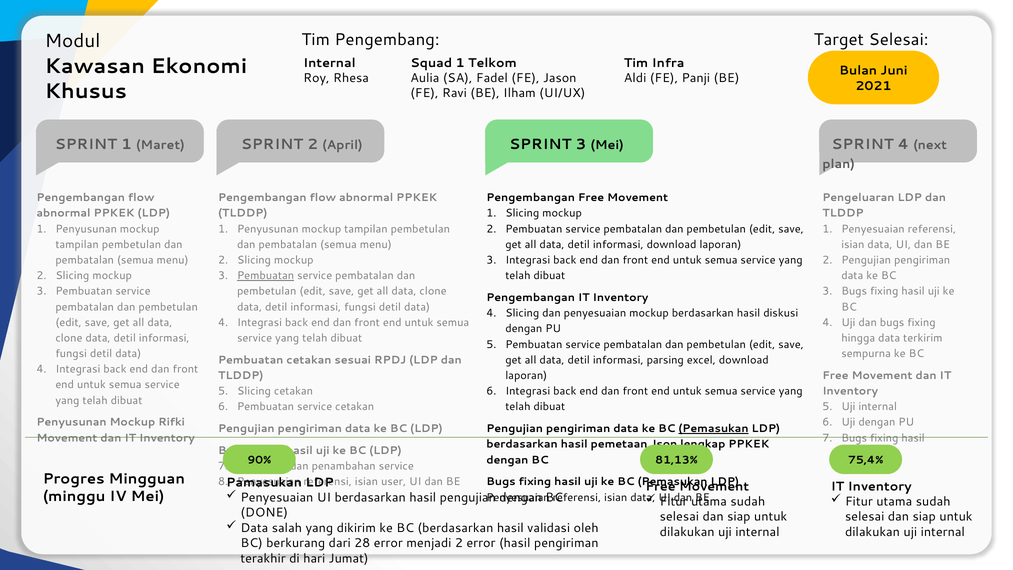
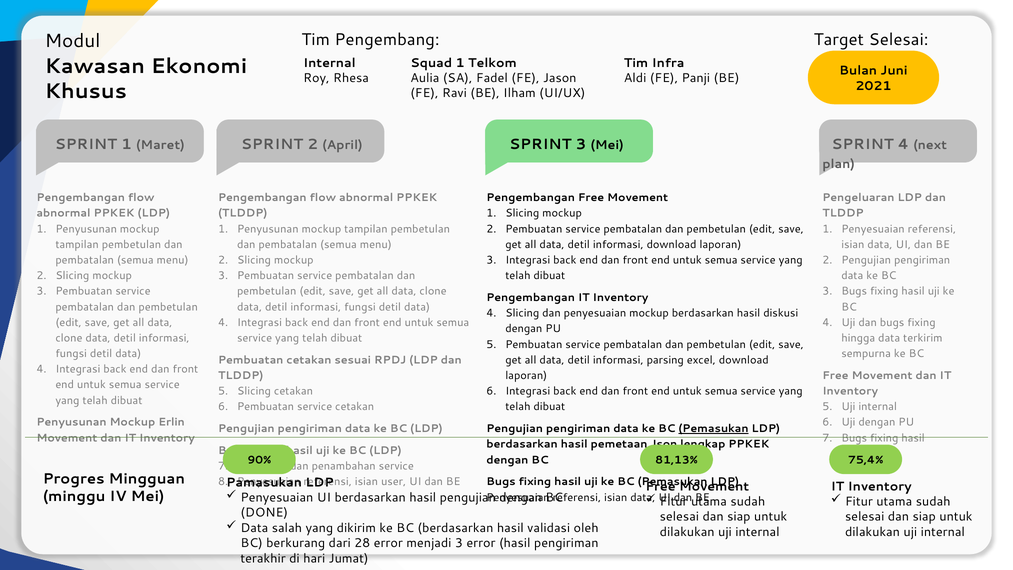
Pembuatan underline: present -> none (266, 276)
Rifki: Rifki -> Erlin (171, 422)
menjadi 2: 2 -> 3 (459, 543)
